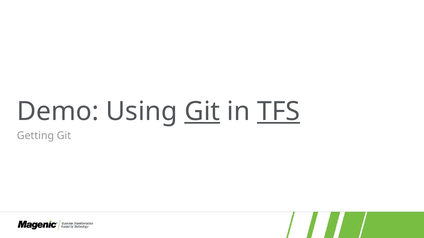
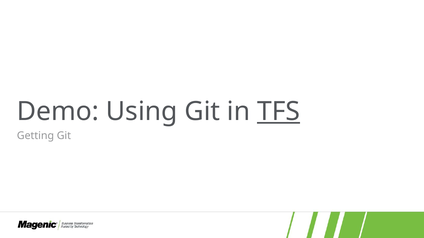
Git underline: present -> none (202, 112)
